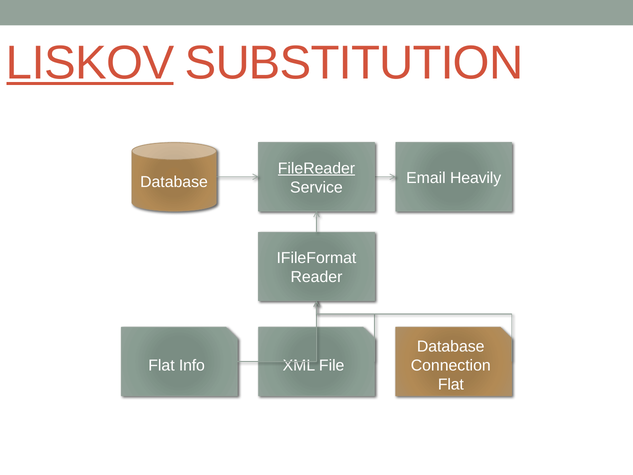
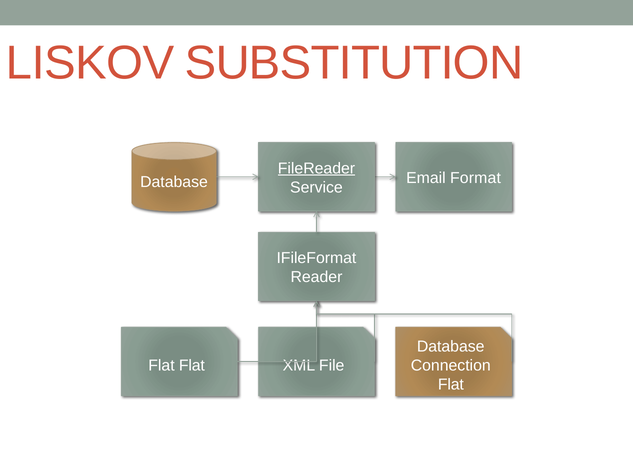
LISKOV underline: present -> none (90, 63)
Heavily: Heavily -> Format (475, 178)
Flat Info: Info -> Flat (192, 365)
